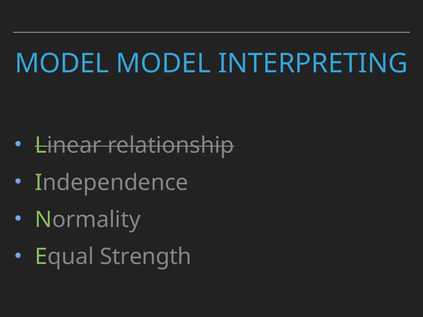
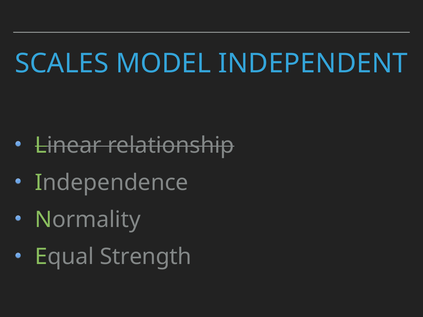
MODEL: MODEL -> SCALES (62, 64)
INTERPRETING: INTERPRETING -> INDEPENDENT (313, 64)
